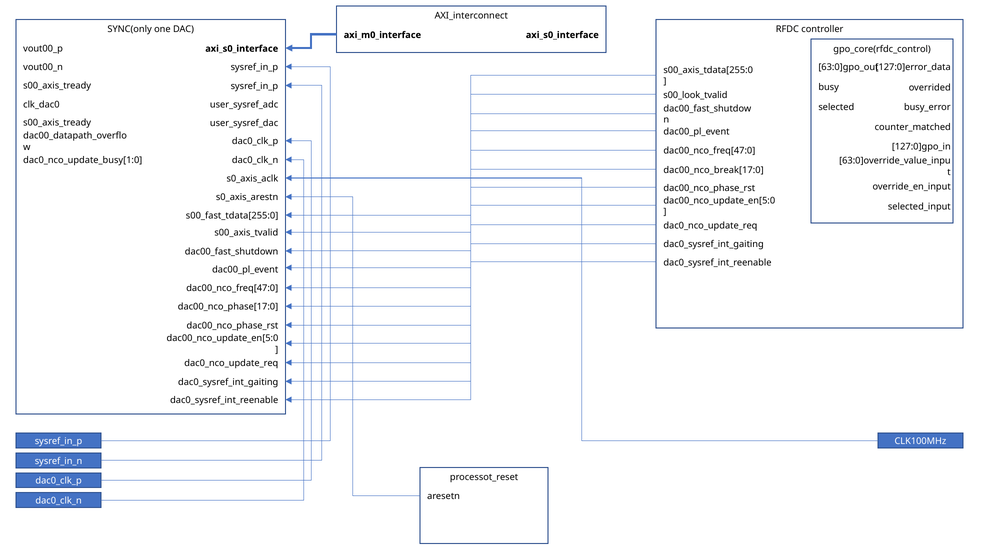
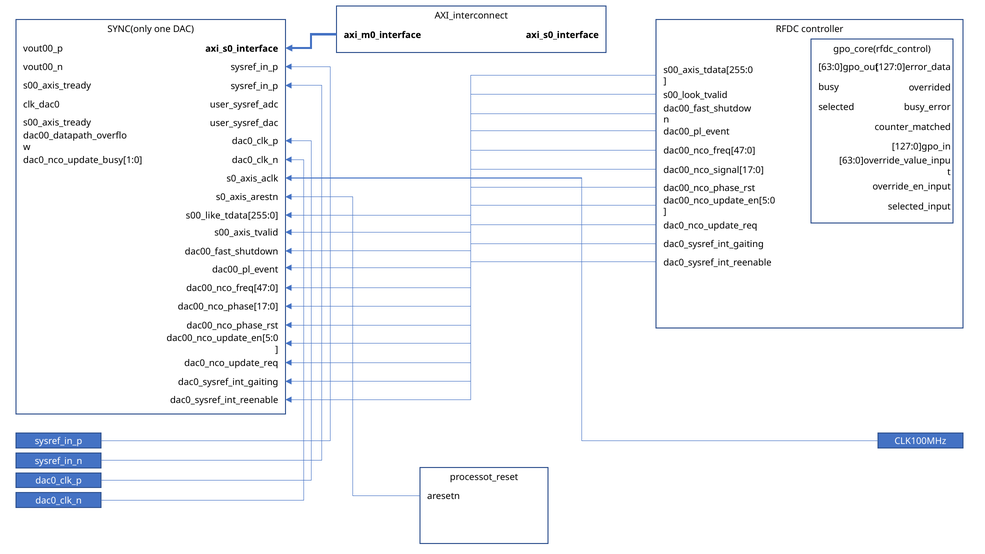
dac00_nco_break[17:0: dac00_nco_break[17:0 -> dac00_nco_signal[17:0 (714, 170)
s00_fast_tdata[255:0: s00_fast_tdata[255:0 -> s00_like_tdata[255:0 (232, 216)
